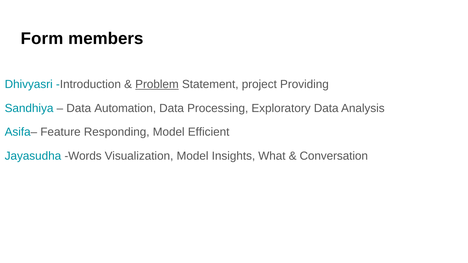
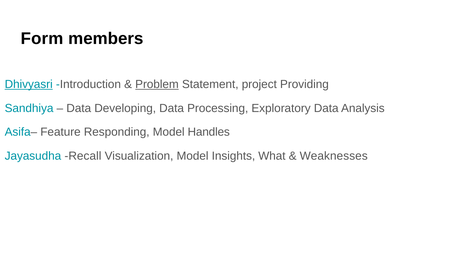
Dhivyasri underline: none -> present (29, 84)
Automation: Automation -> Developing (125, 108)
Efficient: Efficient -> Handles (209, 132)
Words: Words -> Recall (83, 156)
Conversation: Conversation -> Weaknesses (334, 156)
